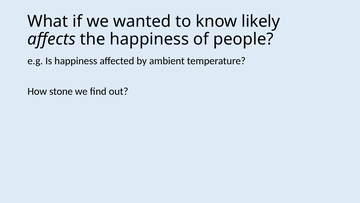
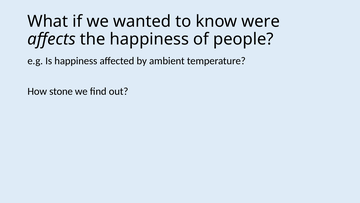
likely: likely -> were (261, 21)
